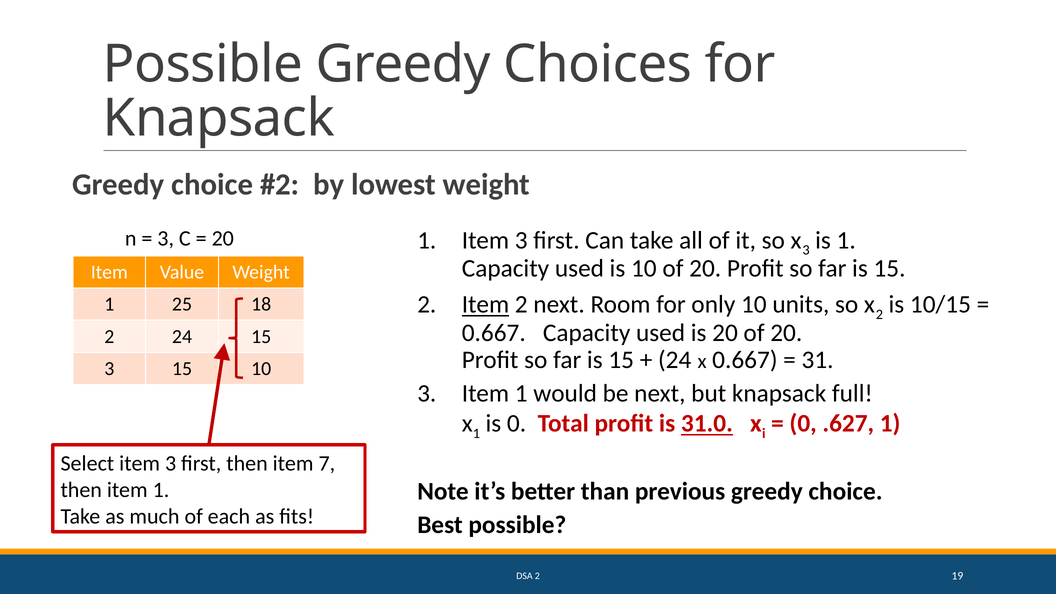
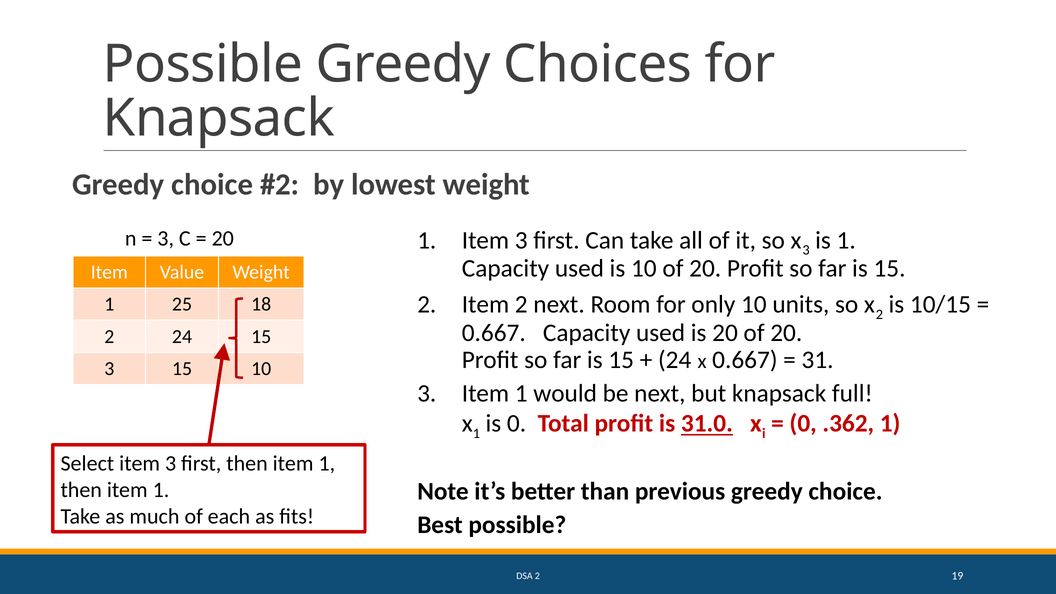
Item underline: present -> none (486, 305)
.627: .627 -> .362 (848, 424)
first then item 7: 7 -> 1 (327, 464)
